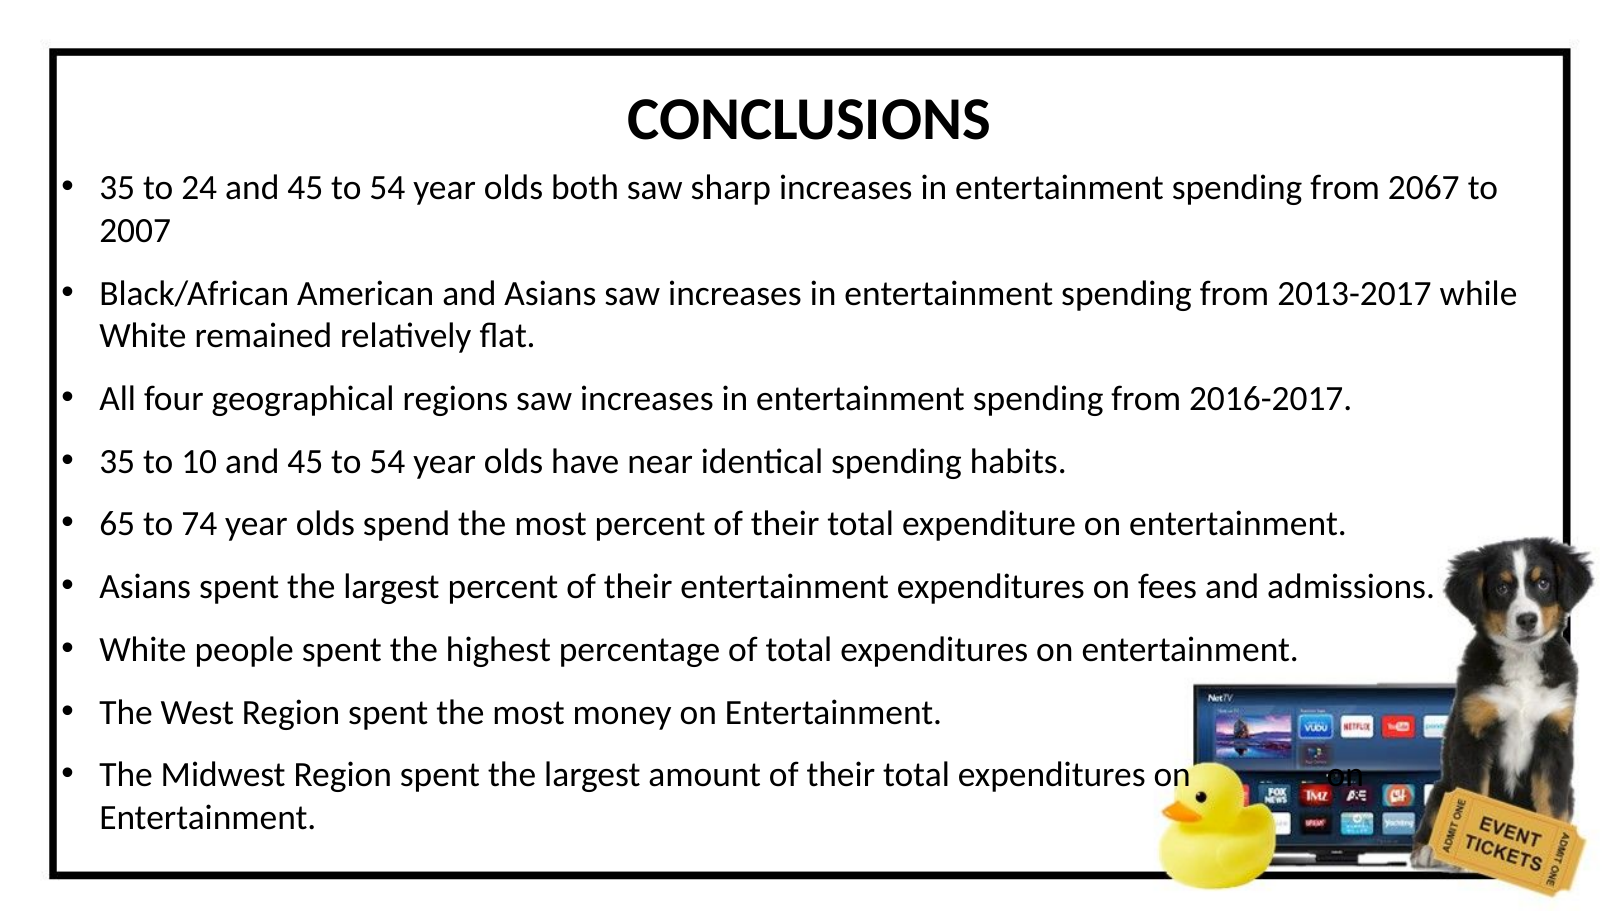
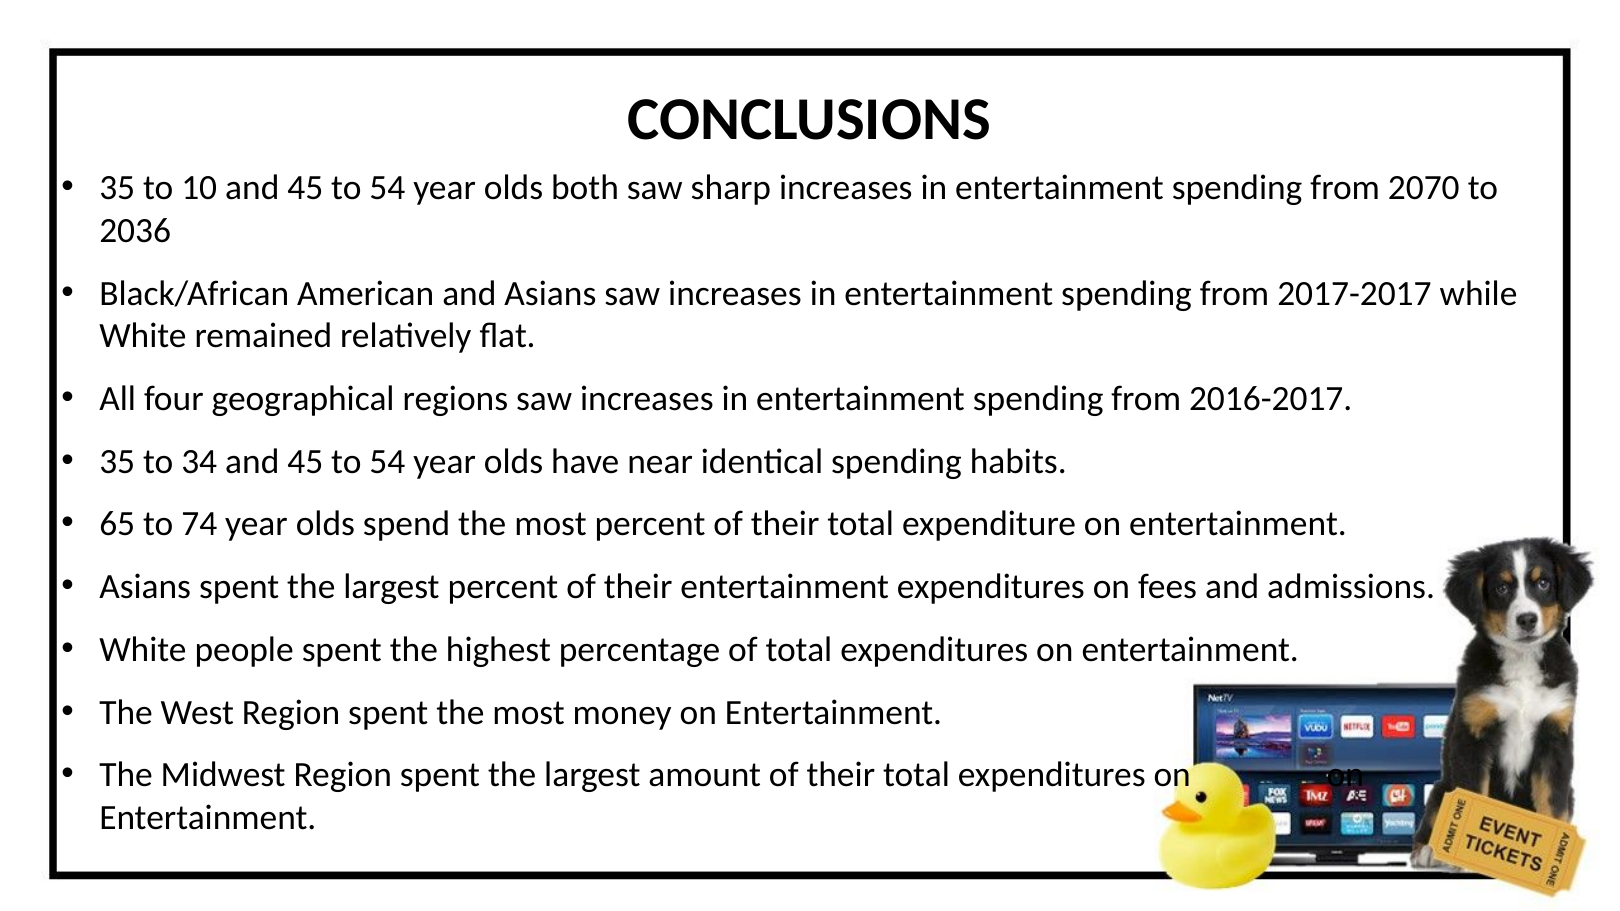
24: 24 -> 10 (199, 188)
2067: 2067 -> 2070 (1424, 188)
2007: 2007 -> 2036 (135, 231)
2013-2017: 2013-2017 -> 2017-2017 (1354, 294)
10: 10 -> 34 (199, 462)
